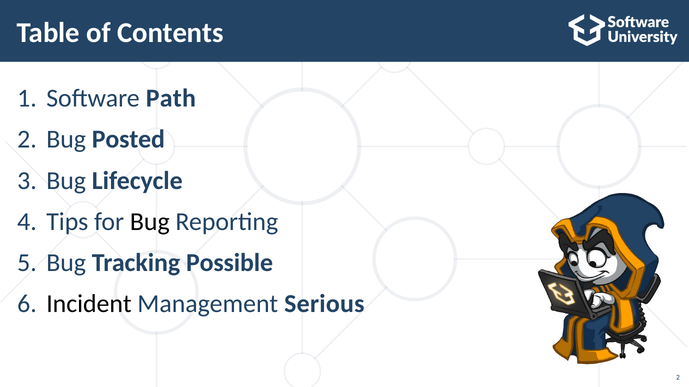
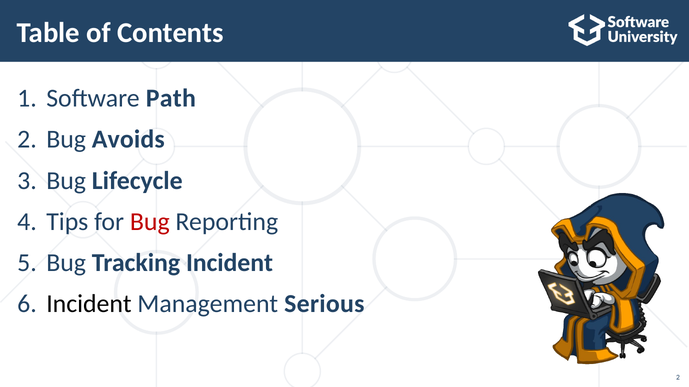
Posted: Posted -> Avoids (128, 140)
Bug colour: black -> red (150, 222)
Tracking Possible: Possible -> Incident (230, 263)
